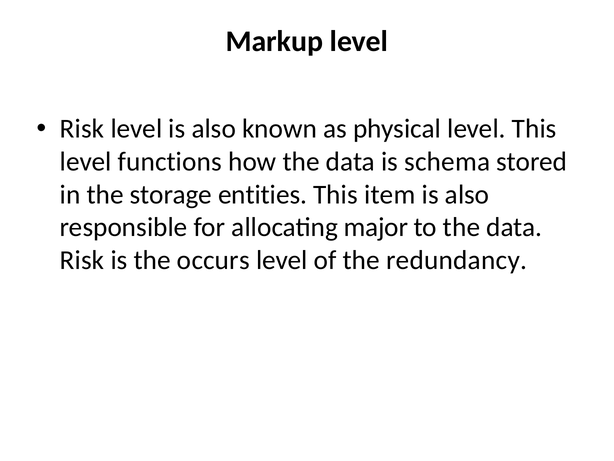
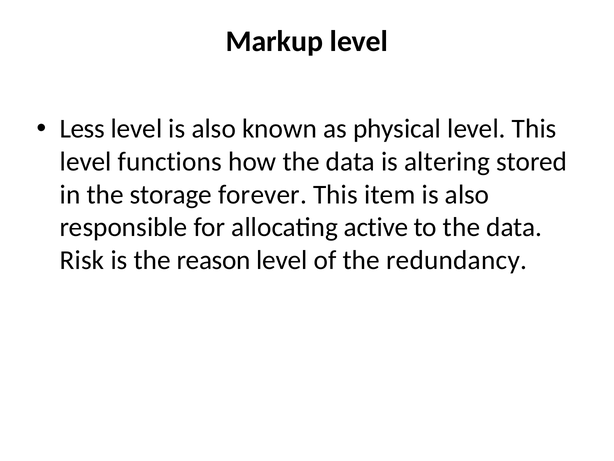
Risk: Risk -> Less (82, 129)
schema: schema -> altering (447, 162)
entities: entities -> forever (262, 194)
major: major -> active (376, 227)
occurs: occurs -> reason (214, 260)
